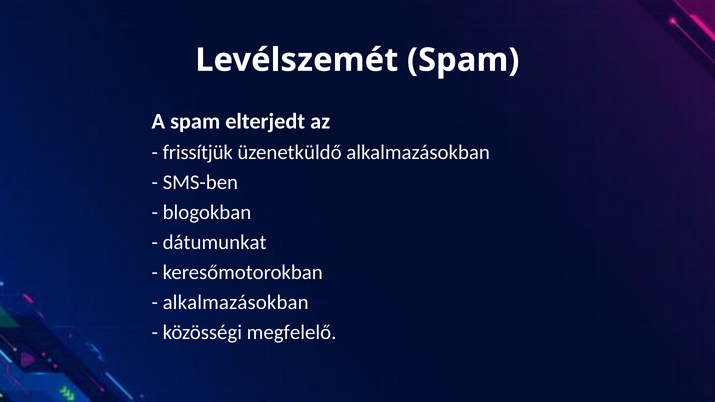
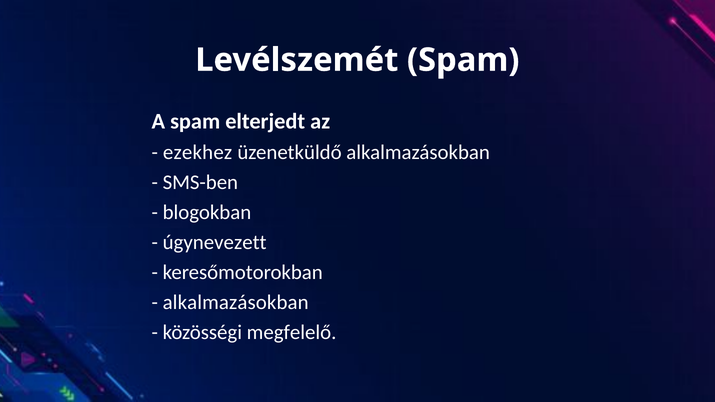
frissítjük: frissítjük -> ezekhez (198, 152)
dátumunkat: dátumunkat -> úgynevezett (215, 242)
